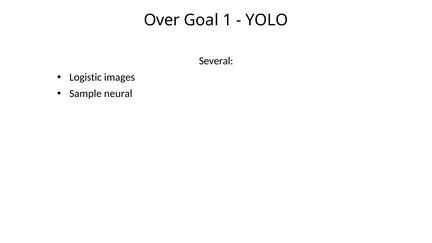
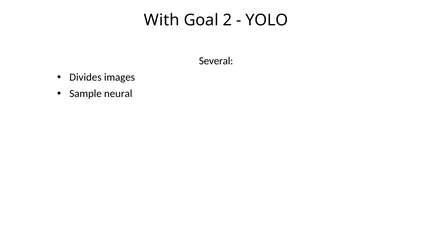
Over: Over -> With (162, 20)
1: 1 -> 2 (227, 20)
Logistic: Logistic -> Divides (85, 77)
